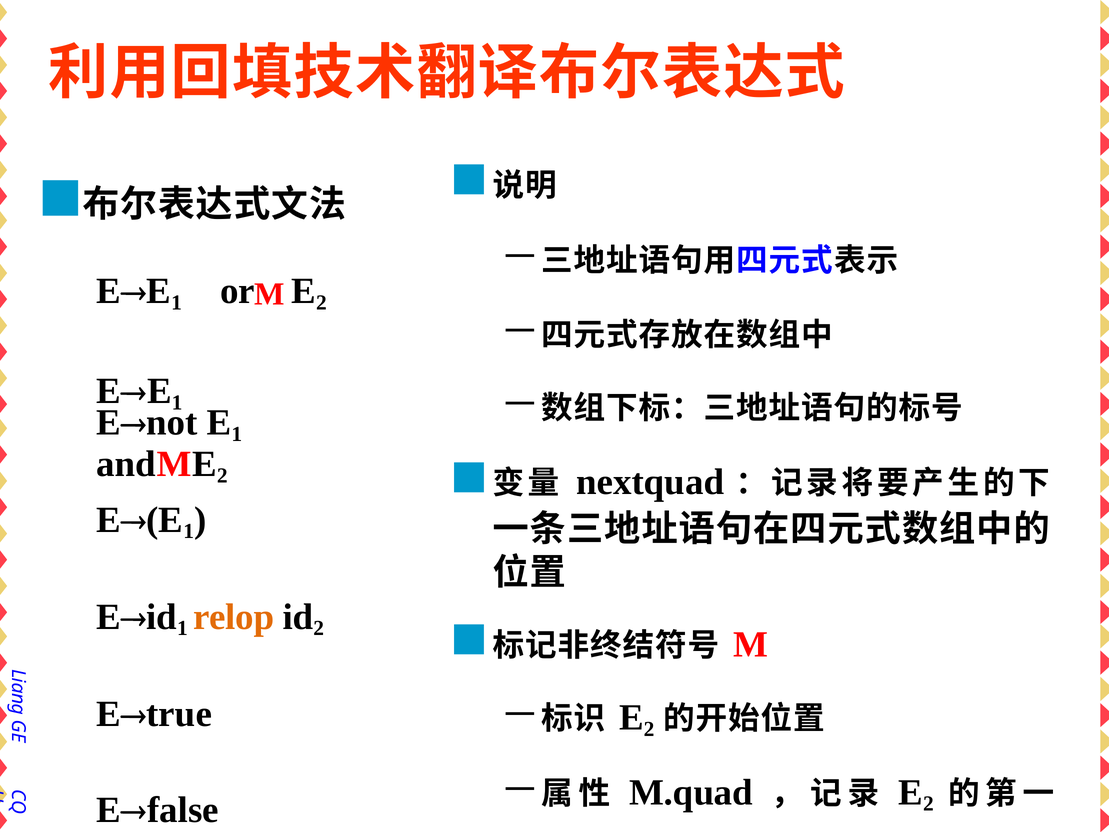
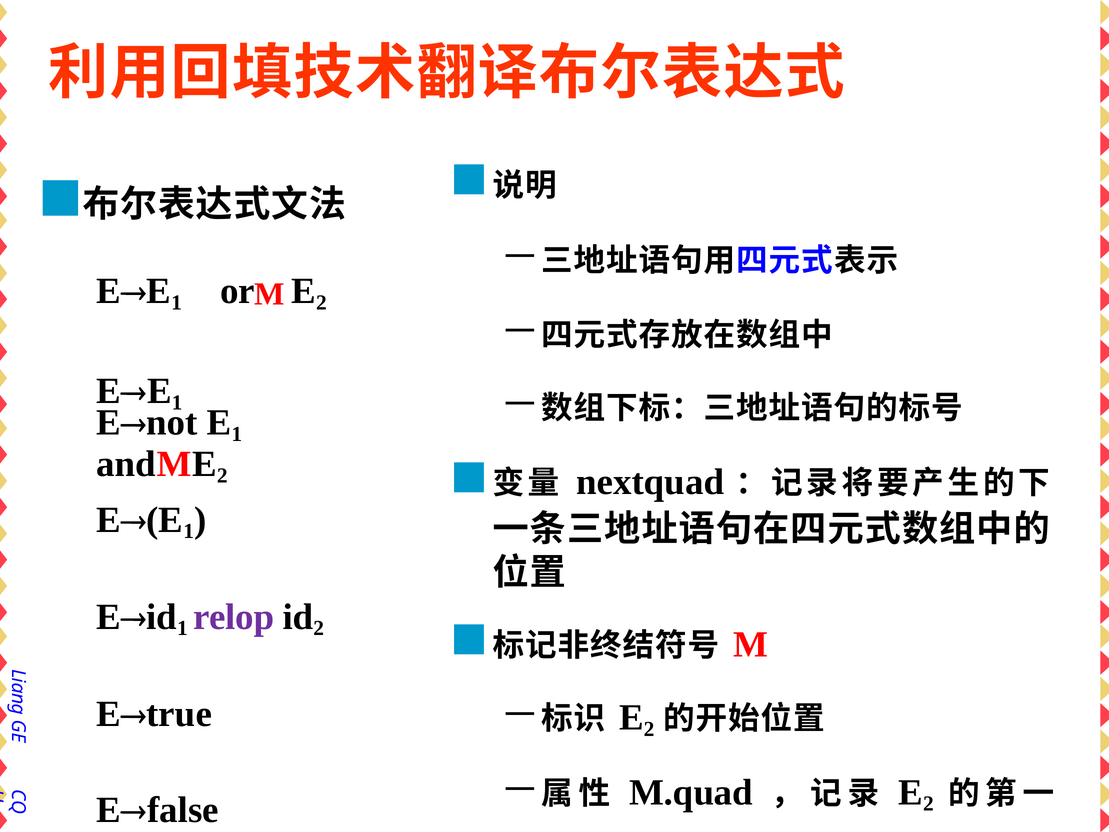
relop colour: orange -> purple (234, 617)
